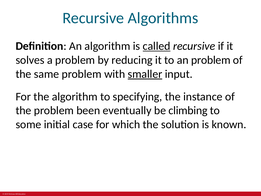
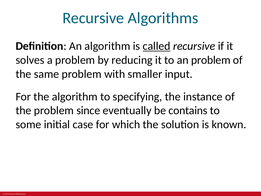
smaller underline: present -> none (145, 74)
been: been -> since (88, 110)
climbing: climbing -> contains (188, 110)
